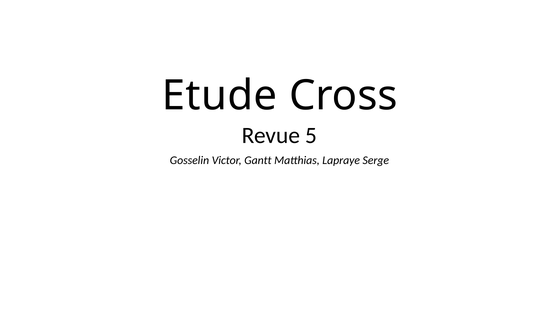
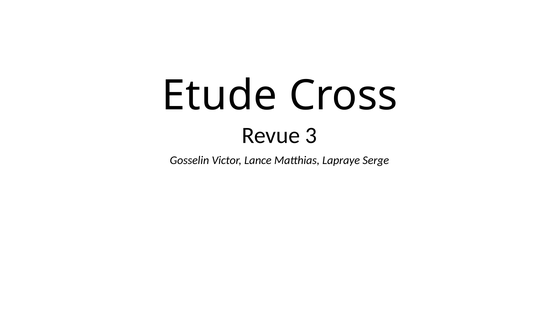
5: 5 -> 3 (311, 135)
Gantt: Gantt -> Lance (258, 160)
